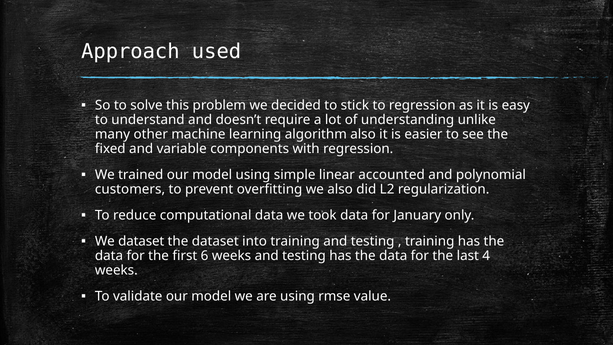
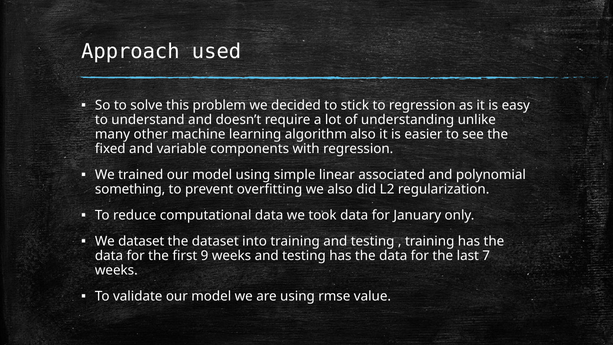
accounted: accounted -> associated (392, 175)
customers: customers -> something (130, 189)
6: 6 -> 9 (205, 256)
4: 4 -> 7 (486, 256)
